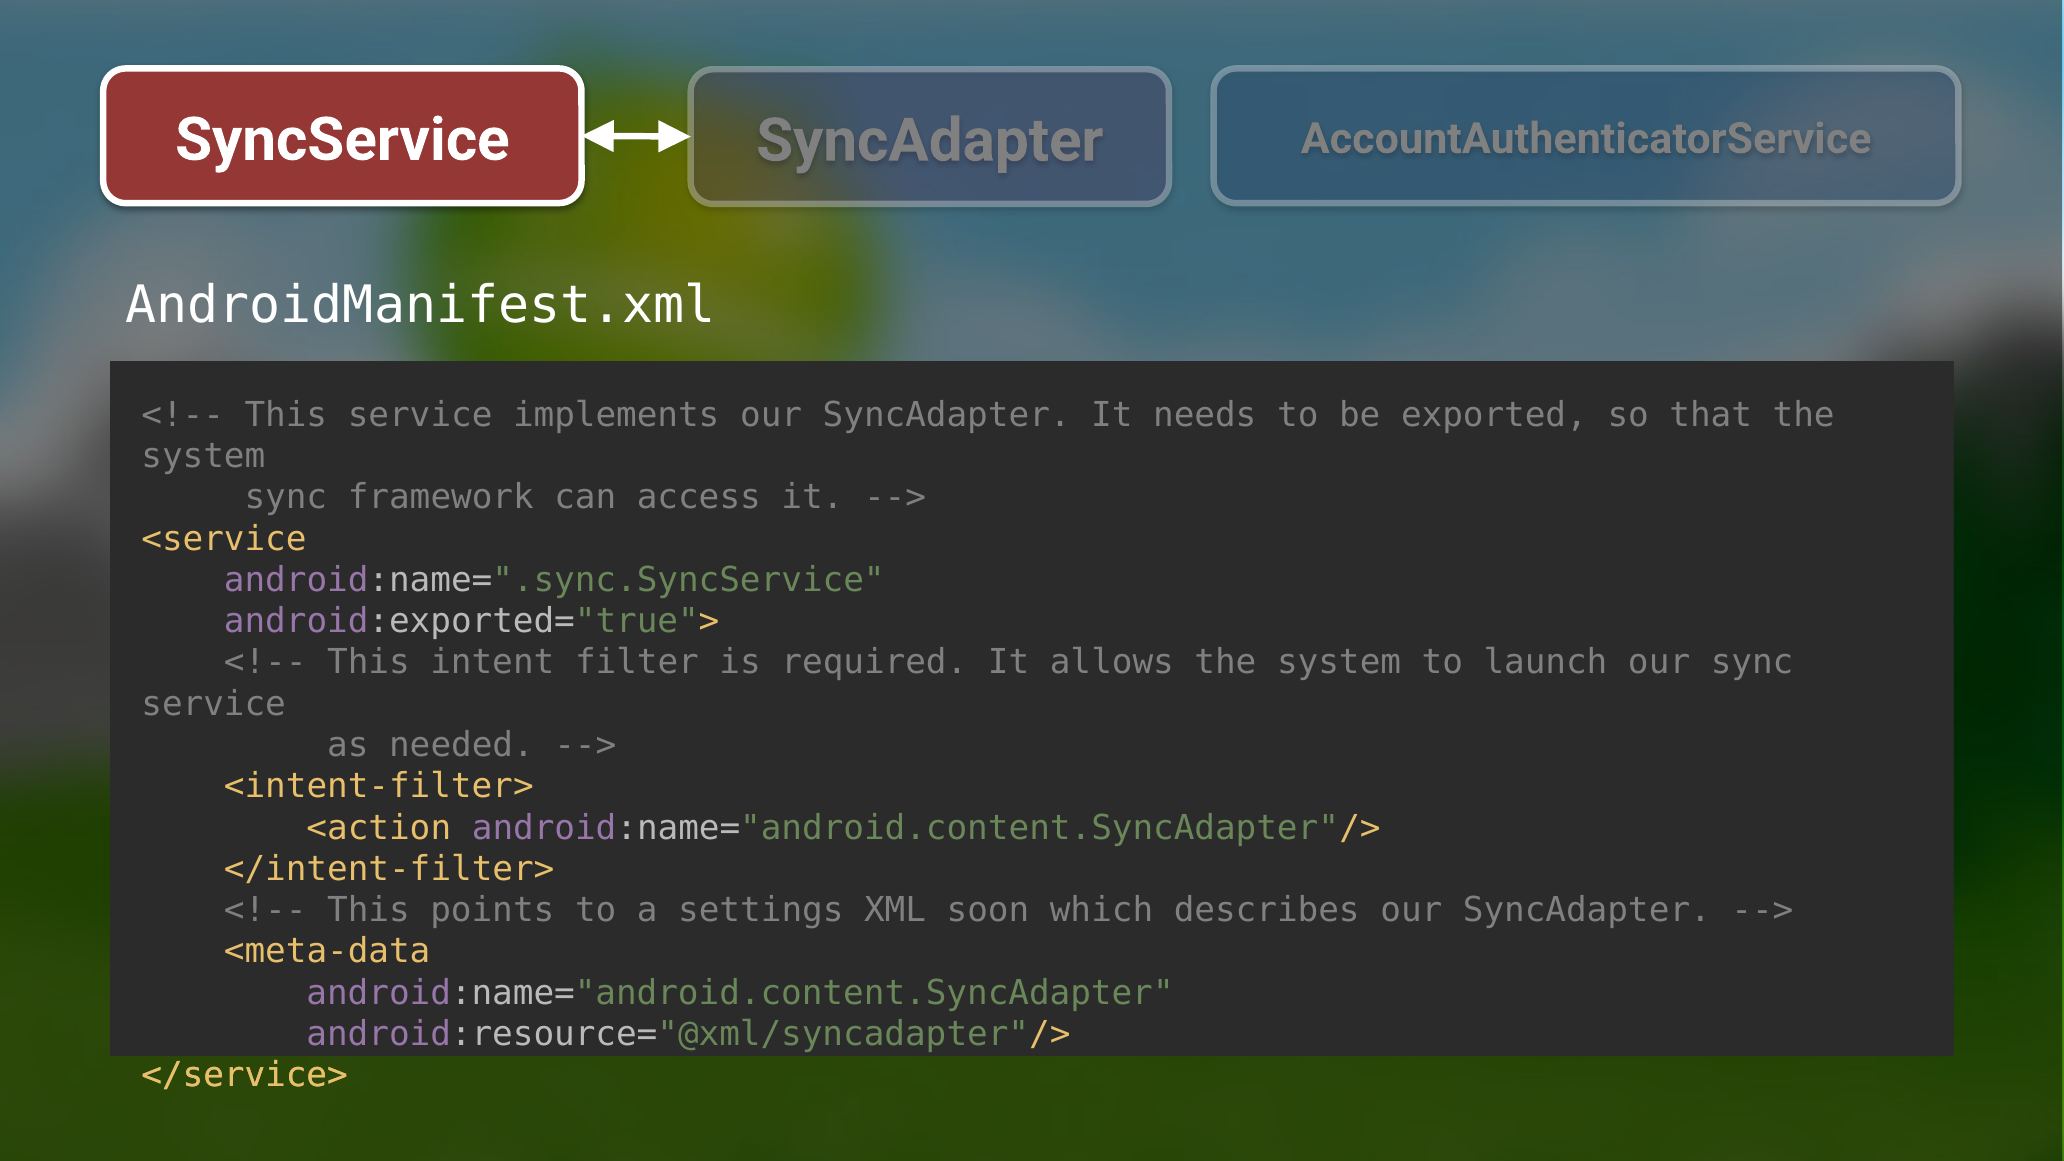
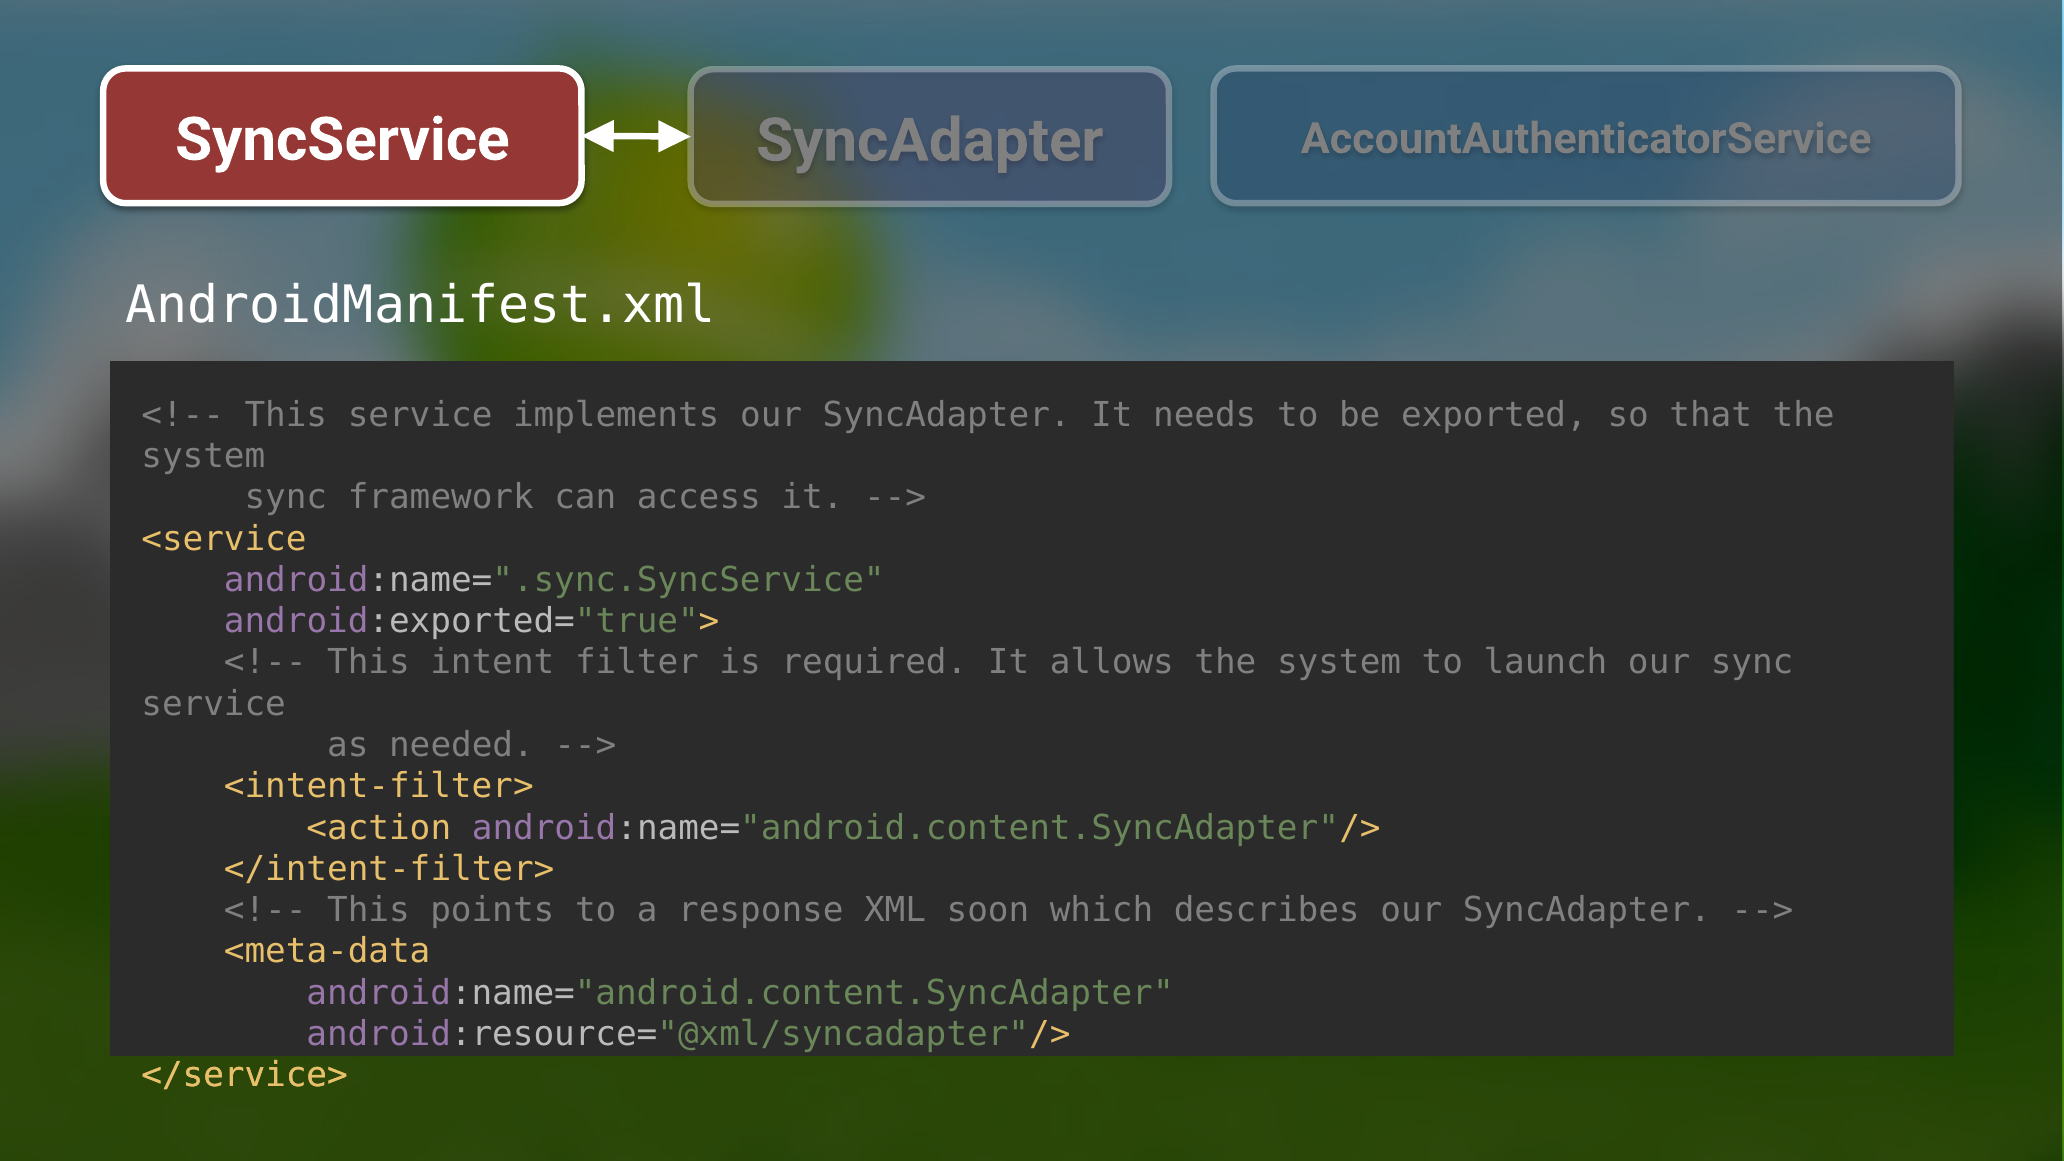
settings: settings -> response (761, 910)
